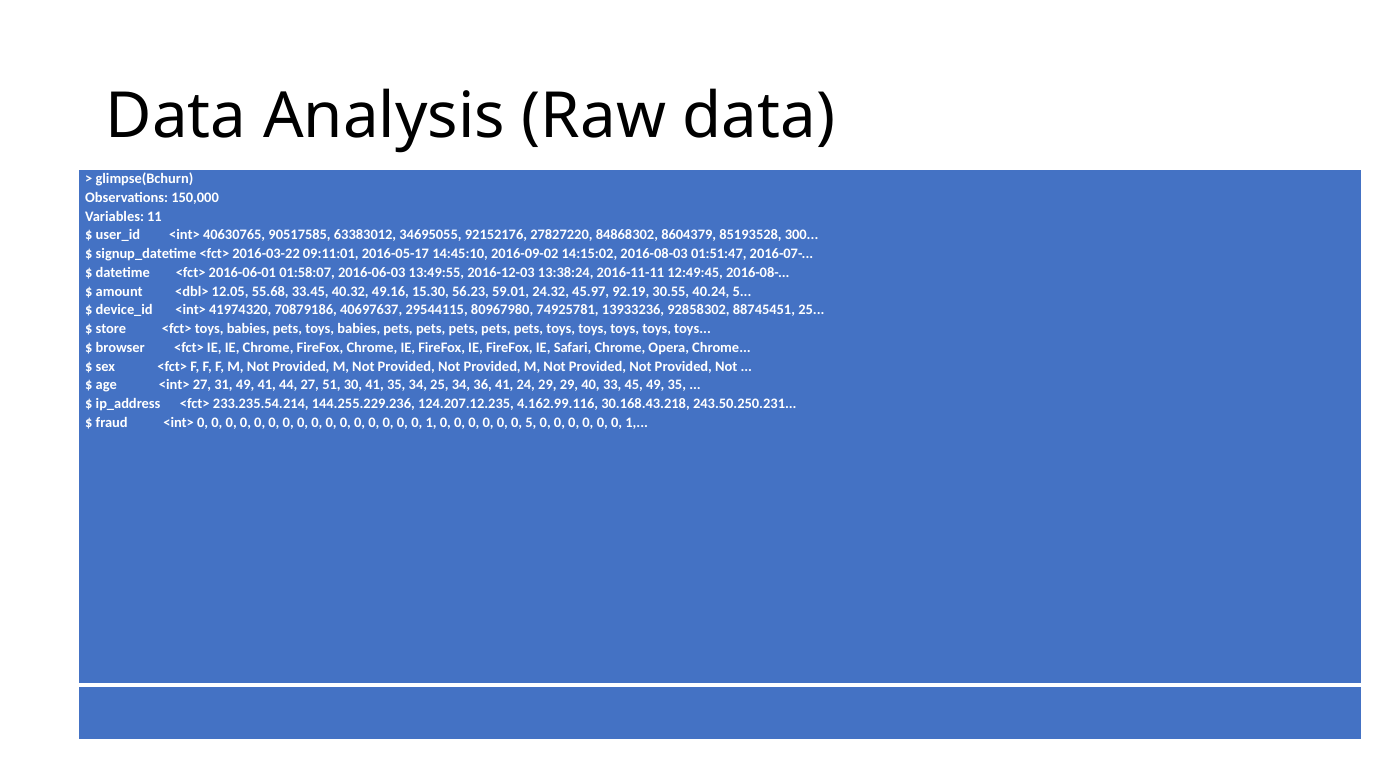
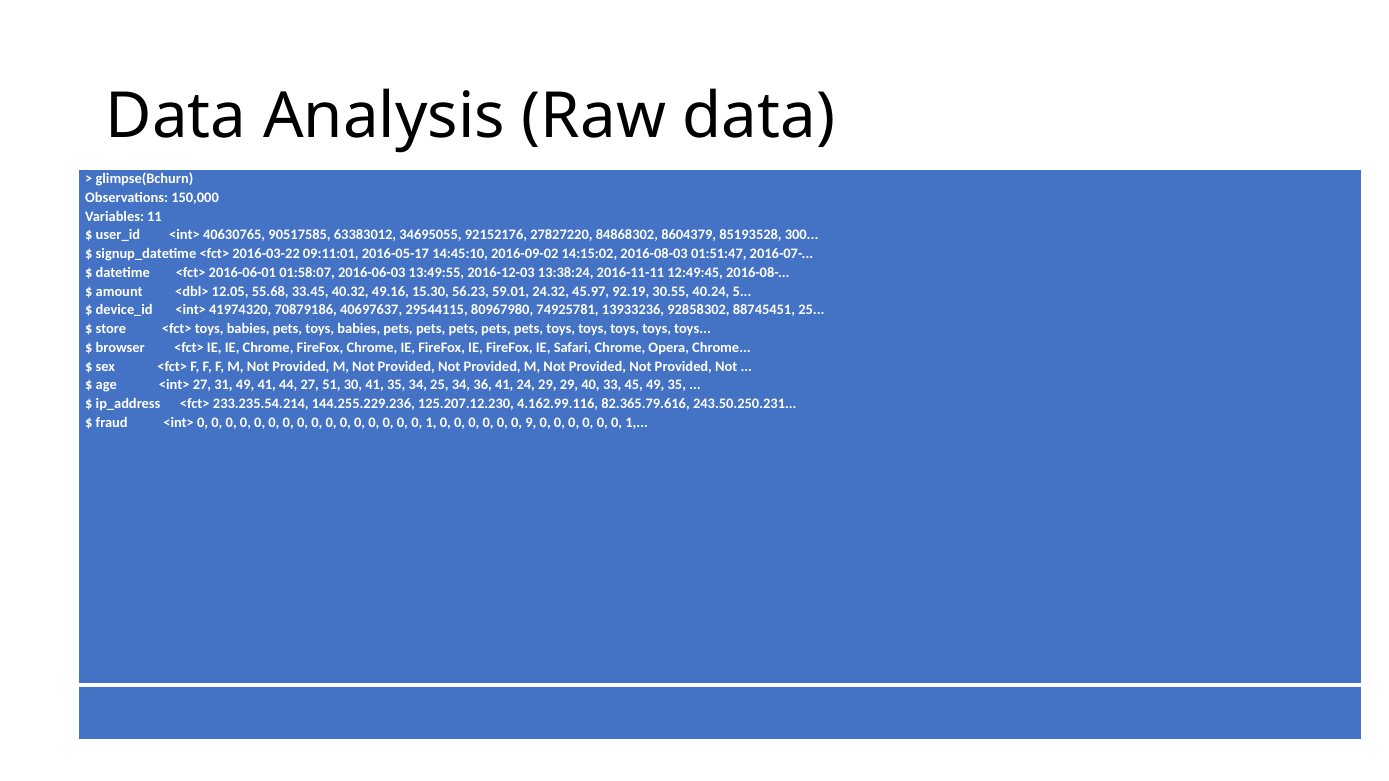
124.207.12.235: 124.207.12.235 -> 125.207.12.230 (466, 404)
30.168.43.218: 30.168.43.218 -> 82.365.79.616 (646, 404)
0 5: 5 -> 9 (531, 423)
